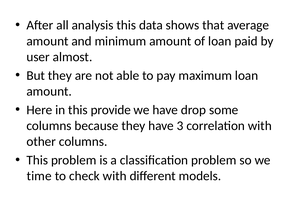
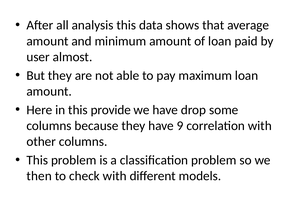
3: 3 -> 9 (180, 126)
time: time -> then (39, 176)
